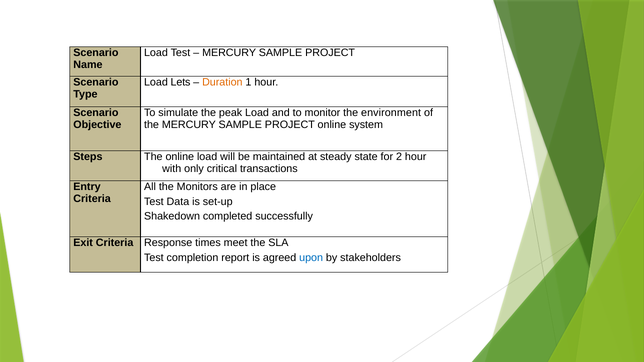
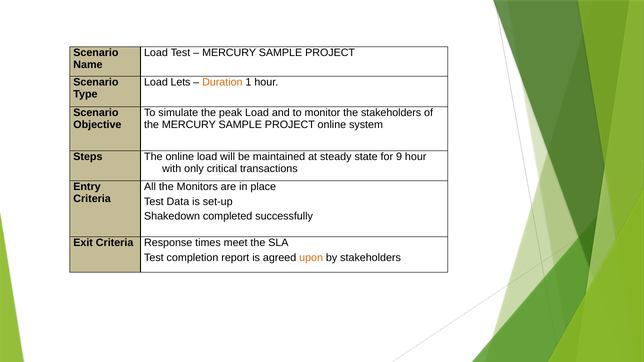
the environment: environment -> stakeholders (391, 113)
2: 2 -> 9 (399, 157)
upon colour: blue -> orange (311, 258)
